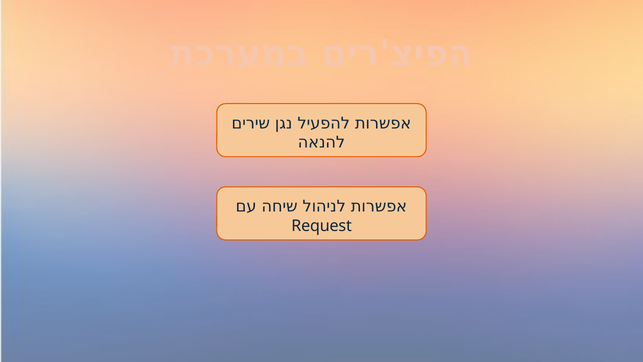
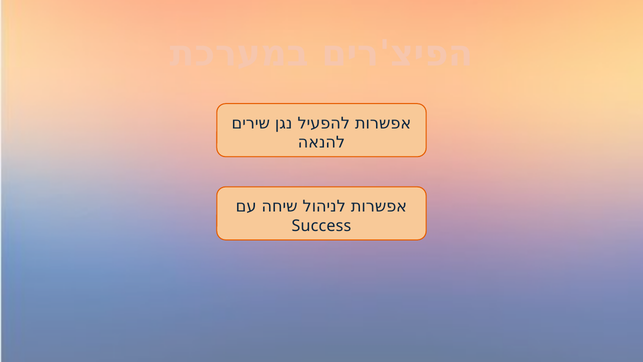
Request: Request -> Success (321, 226)
